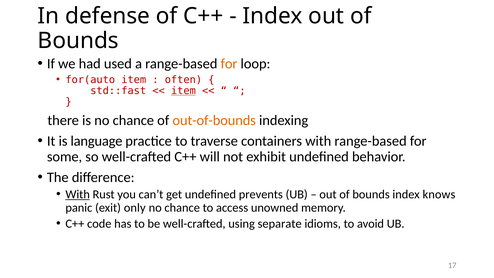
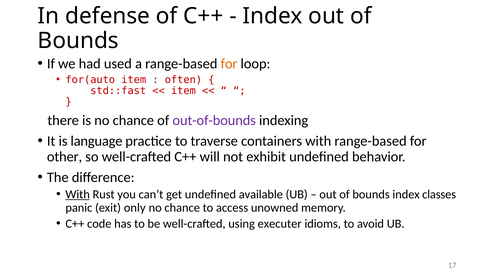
item underline: present -> none (183, 91)
out-of-bounds colour: orange -> purple (214, 120)
some: some -> other (65, 157)
prevents: prevents -> available (261, 194)
knows: knows -> classes (439, 194)
separate: separate -> executer (280, 224)
